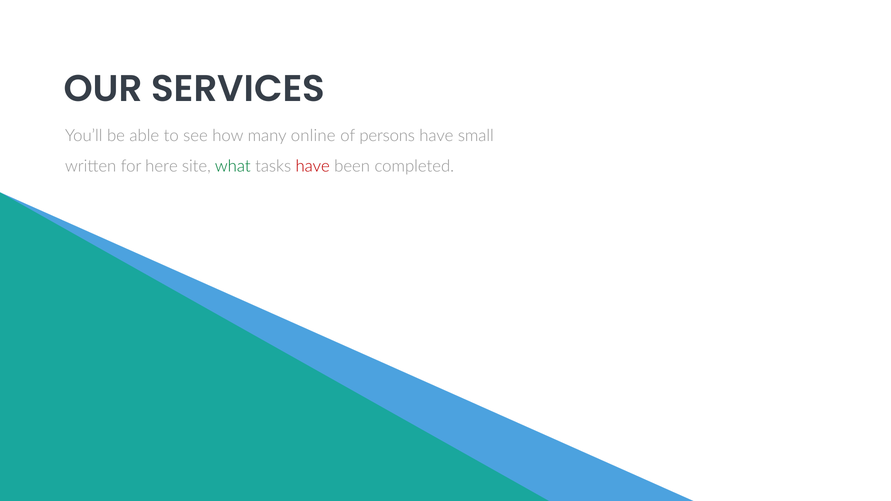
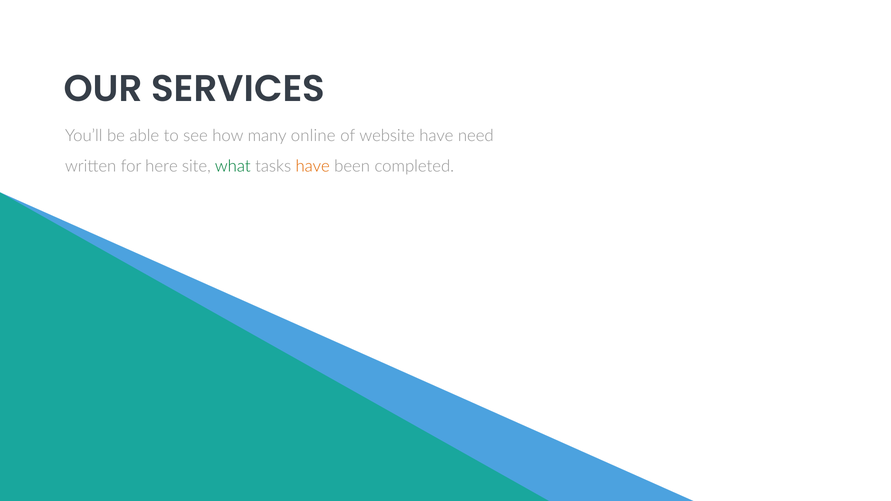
persons: persons -> website (387, 136)
small: small -> need (476, 136)
have colour: red -> orange (313, 166)
